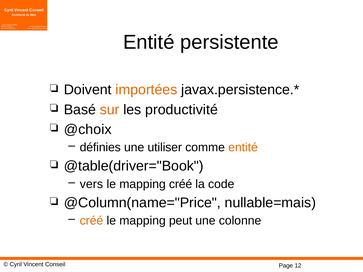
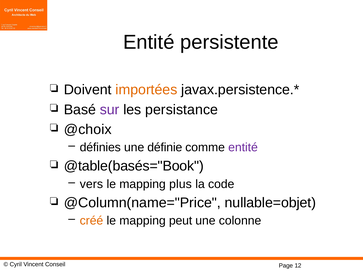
sur colour: orange -> purple (110, 110)
productivité: productivité -> persistance (182, 110)
utiliser: utiliser -> définie (165, 147)
entité colour: orange -> purple (243, 147)
@table(driver="Book: @table(driver="Book -> @table(basés="Book (134, 166)
mapping créé: créé -> plus (180, 184)
nullable=mais: nullable=mais -> nullable=objet (270, 203)
